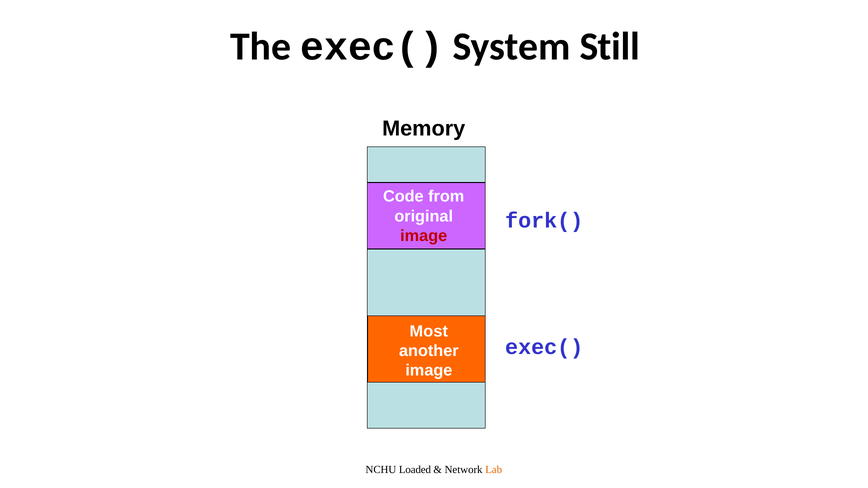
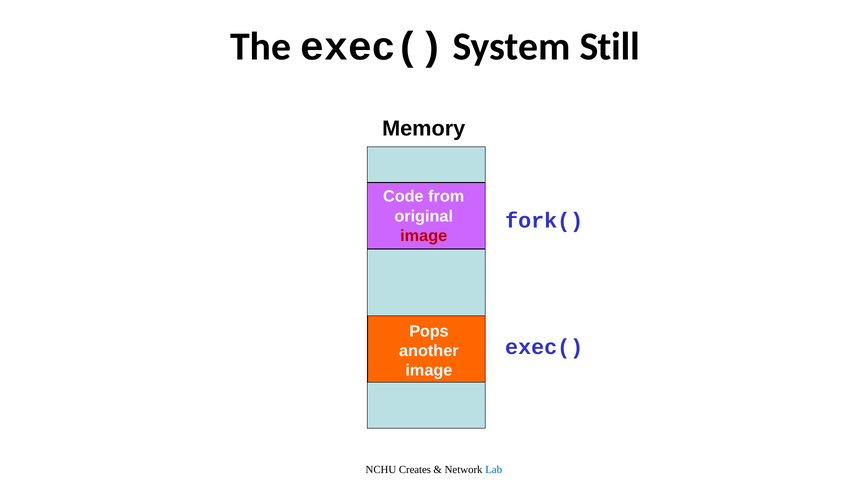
Most: Most -> Pops (429, 331)
Loaded: Loaded -> Creates (415, 470)
Lab colour: orange -> blue (494, 470)
